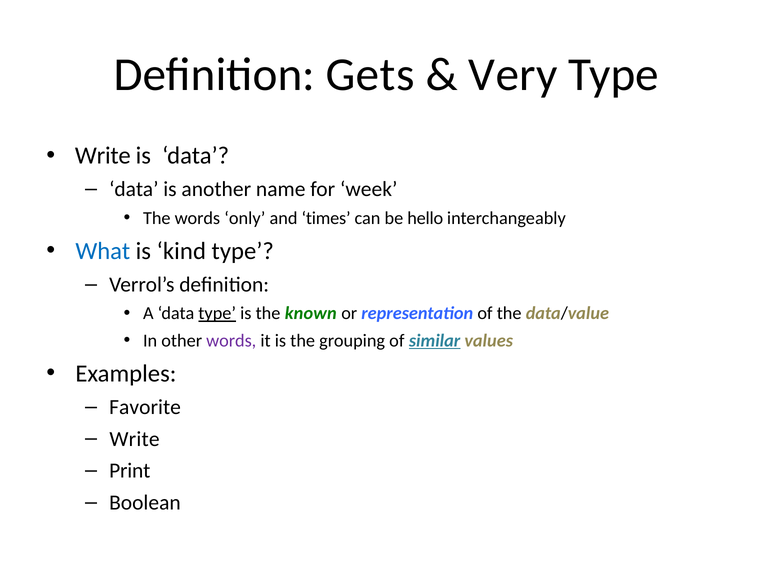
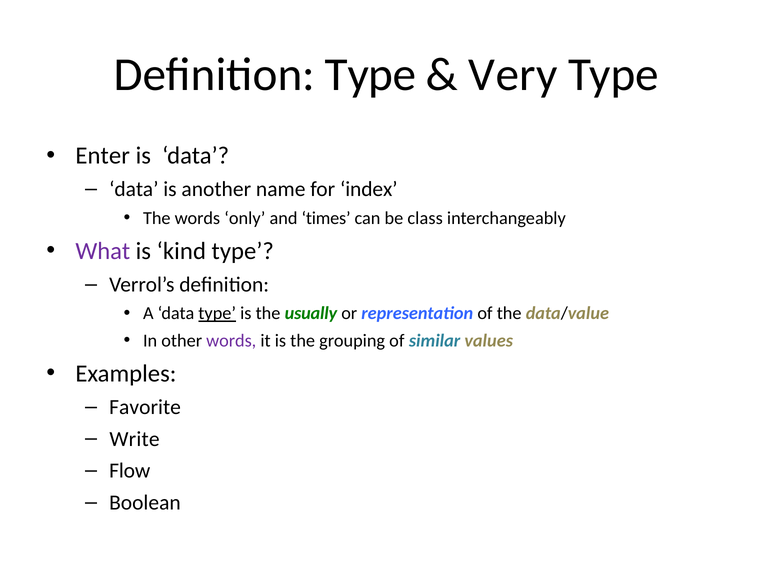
Definition Gets: Gets -> Type (371, 75)
Write: Write -> Enter (103, 156)
week: week -> index (369, 189)
hello: hello -> class (425, 218)
What colour: blue -> purple (103, 251)
known: known -> usually (311, 313)
similar underline: present -> none (435, 340)
Print: Print -> Flow (130, 471)
